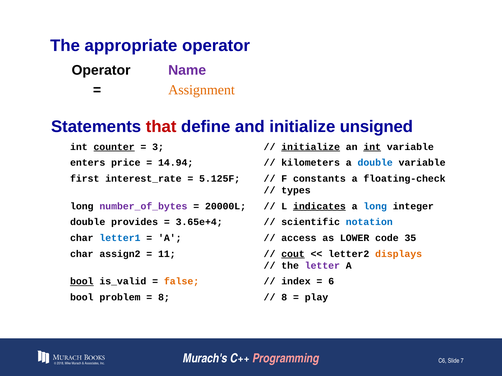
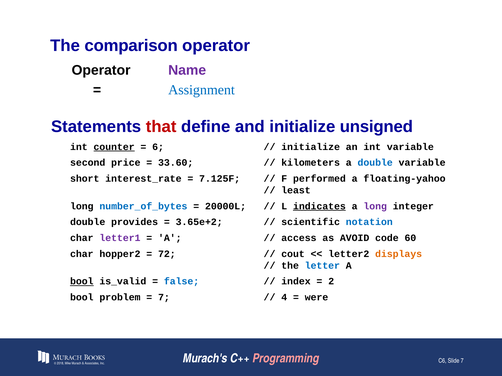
appropriate: appropriate -> comparison (131, 46)
Assignment colour: orange -> blue (202, 90)
3: 3 -> 6 (158, 147)
initialize underline: present -> none (311, 147)
int underline: present -> none (372, 147)
enters: enters -> second (88, 163)
14.94: 14.94 -> 33.60 (176, 163)
first: first -> short (85, 179)
5.125F: 5.125F -> 7.125F (220, 179)
constants: constants -> performed (319, 179)
floating-check: floating-check -> floating-yahoo (405, 179)
types: types -> least (296, 191)
number_of_bytes colour: purple -> blue (143, 206)
long colour: blue -> purple (375, 206)
3.65e+4: 3.65e+4 -> 3.65e+2 (199, 222)
letter1 colour: blue -> purple (120, 238)
LOWER: LOWER -> AVOID (355, 238)
35: 35 -> 60 (410, 238)
assign2: assign2 -> hopper2 (120, 254)
11: 11 -> 72 (167, 254)
cout underline: present -> none (293, 254)
letter colour: purple -> blue (322, 266)
false colour: orange -> blue (182, 282)
6: 6 -> 2 (331, 282)
8: 8 -> 7 (164, 298)
8: 8 -> 4 (284, 298)
play: play -> were (317, 298)
